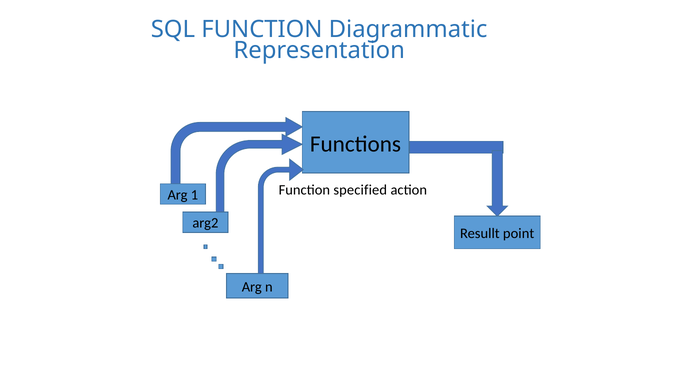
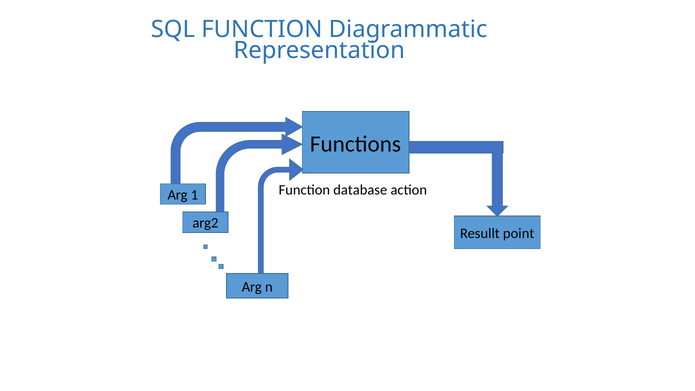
specified: specified -> database (360, 190)
